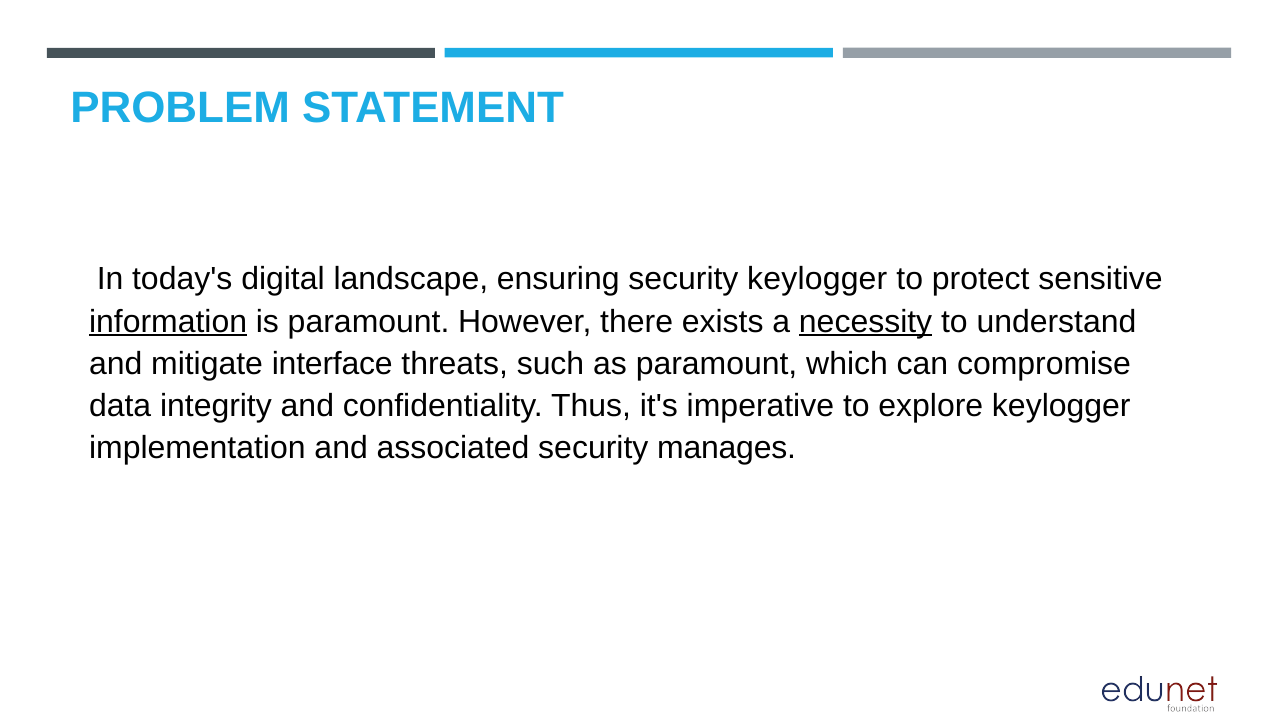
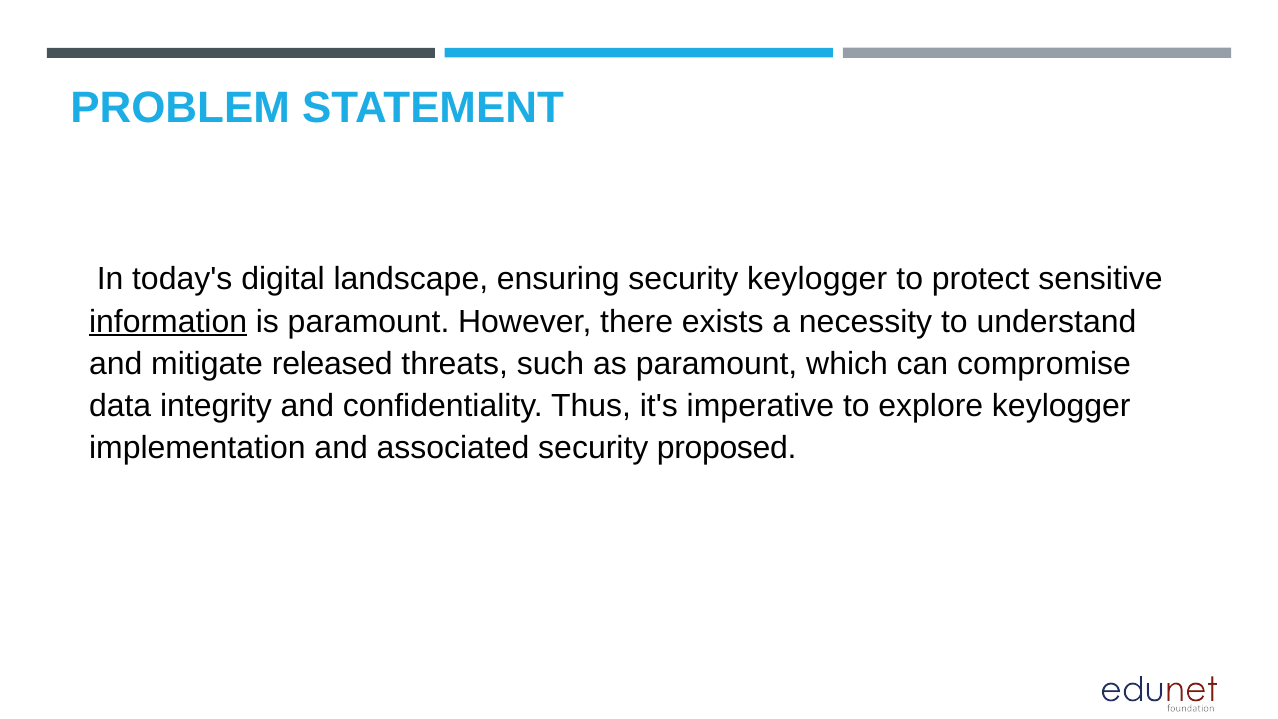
necessity underline: present -> none (866, 321)
interface: interface -> released (332, 364)
manages: manages -> proposed (727, 448)
